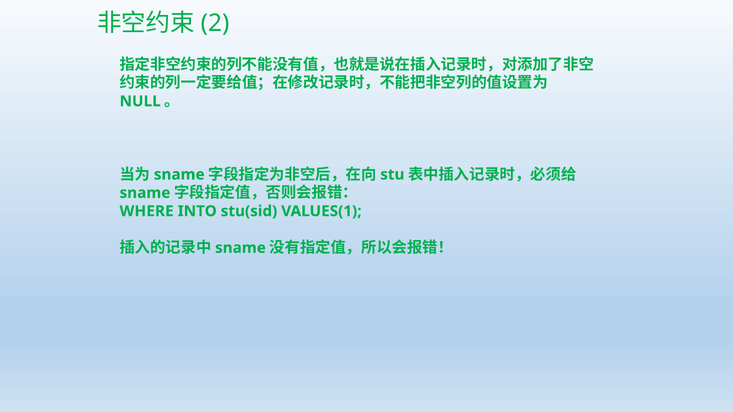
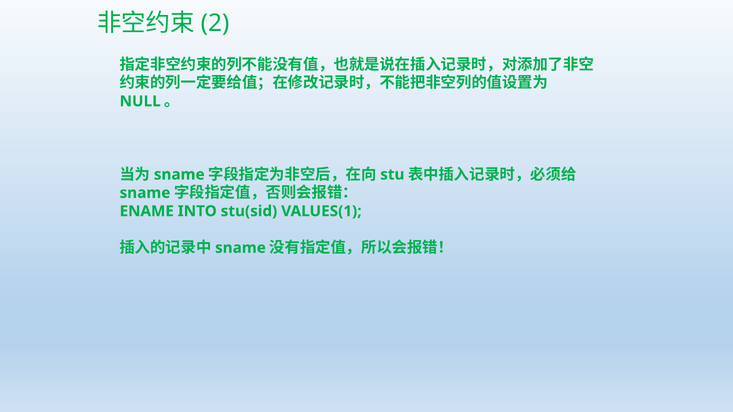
WHERE: WHERE -> ENAME (147, 211)
